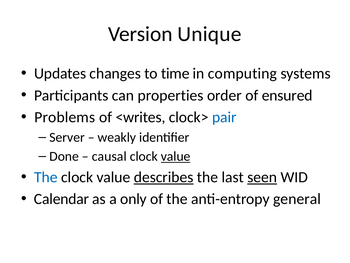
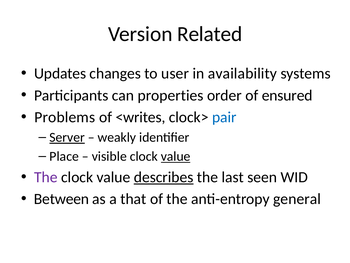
Unique: Unique -> Related (210, 34)
time: time -> user (175, 73)
computing: computing -> availability (242, 73)
Server underline: none -> present (67, 137)
Done: Done -> Place (64, 156)
causal: causal -> visible (109, 156)
The colour: blue -> purple (46, 177)
seen underline: present -> none (262, 177)
Calendar: Calendar -> Between (61, 199)
only: only -> that (133, 199)
